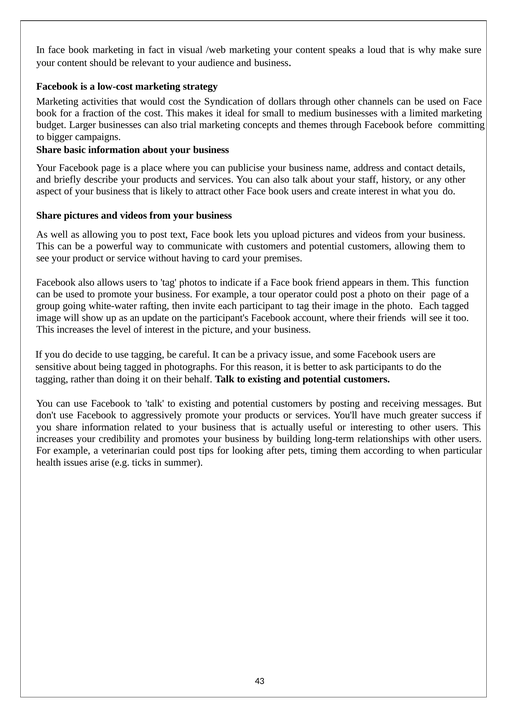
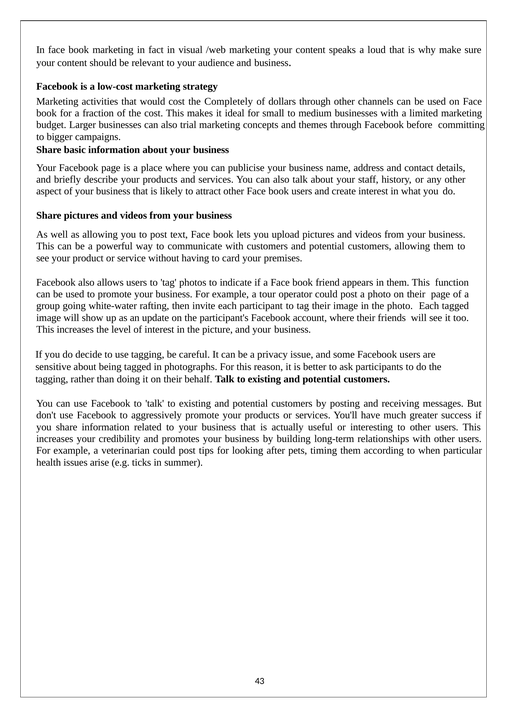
Syndication: Syndication -> Completely (229, 101)
